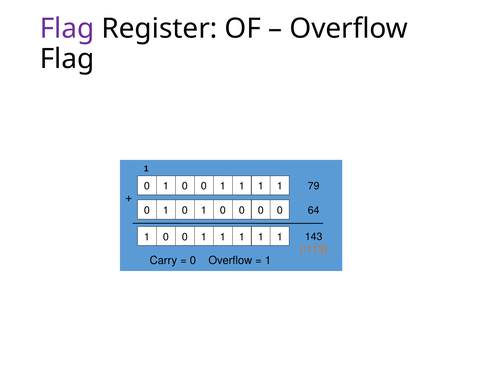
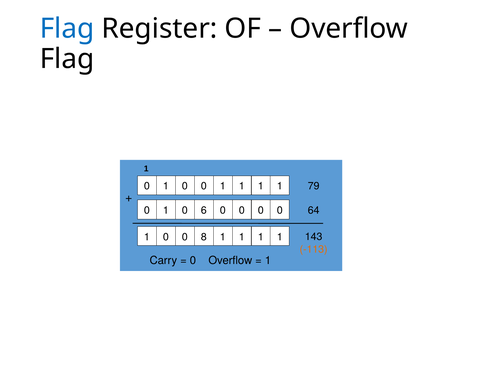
Flag colour: purple -> blue (67, 29)
1 0 1: 1 -> 6 (204, 210)
1: 1 -> 8 (204, 237)
